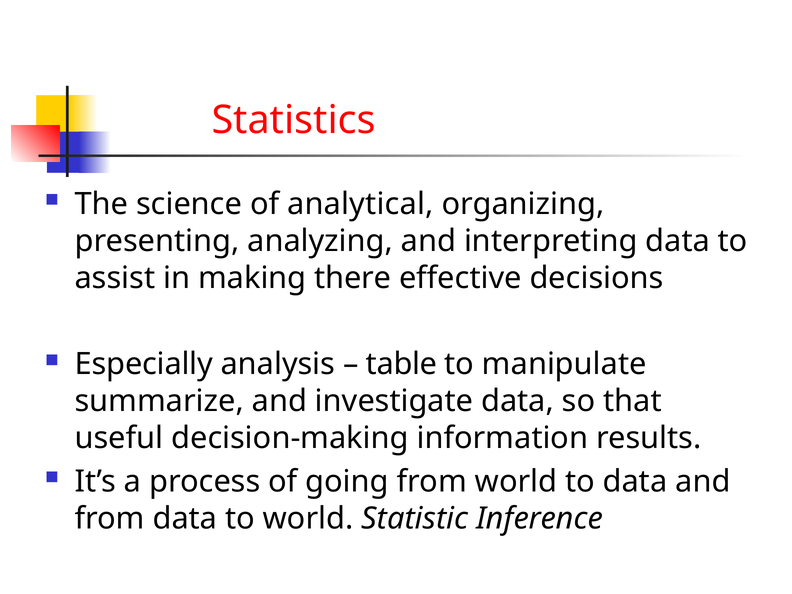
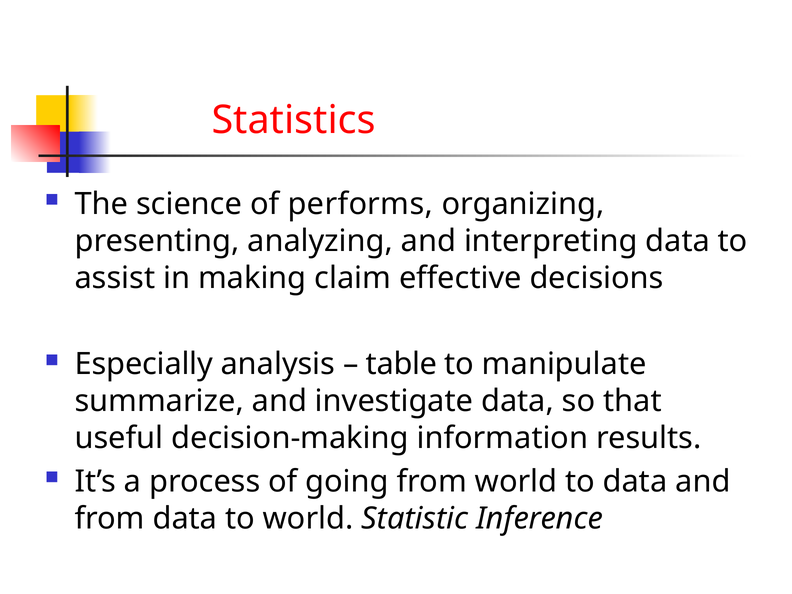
analytical: analytical -> performs (360, 204)
there: there -> claim (353, 278)
